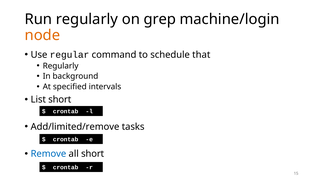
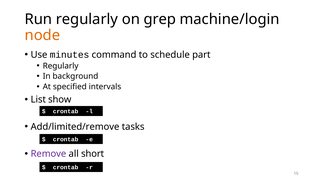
regular: regular -> minutes (70, 55)
that: that -> part (201, 55)
List short: short -> show (60, 99)
Remove colour: blue -> purple (48, 154)
